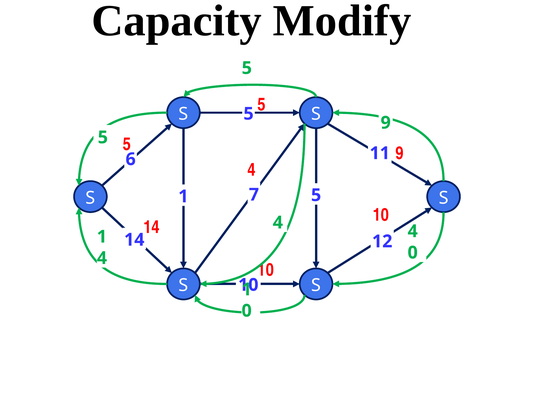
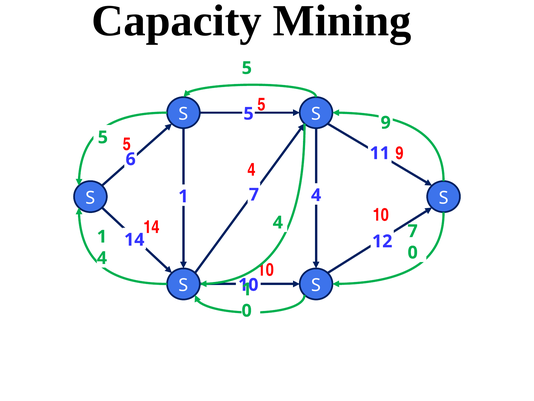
Modify: Modify -> Mining (342, 21)
5: 5 -> 4 (316, 195)
4: 4 -> 7 (413, 231)
